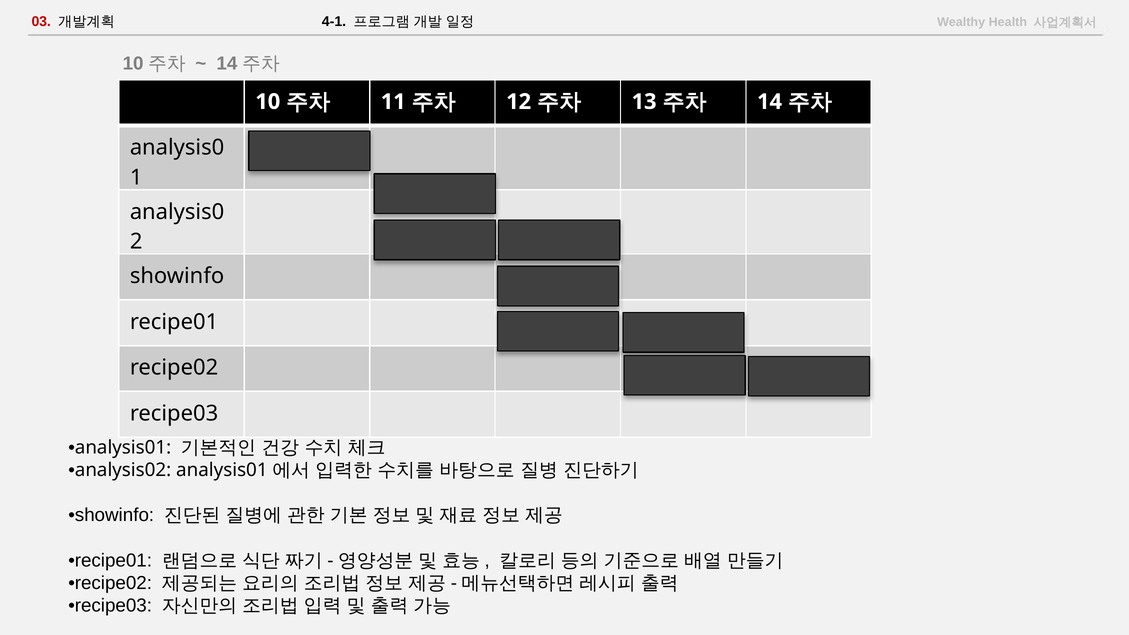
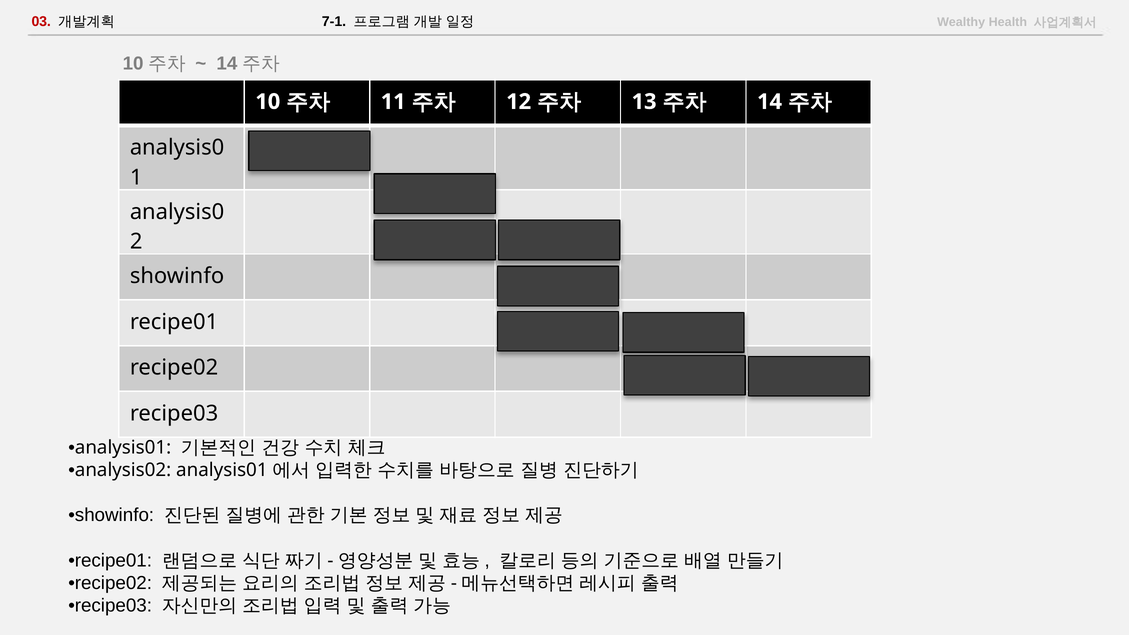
4-1: 4-1 -> 7-1 (334, 22)
